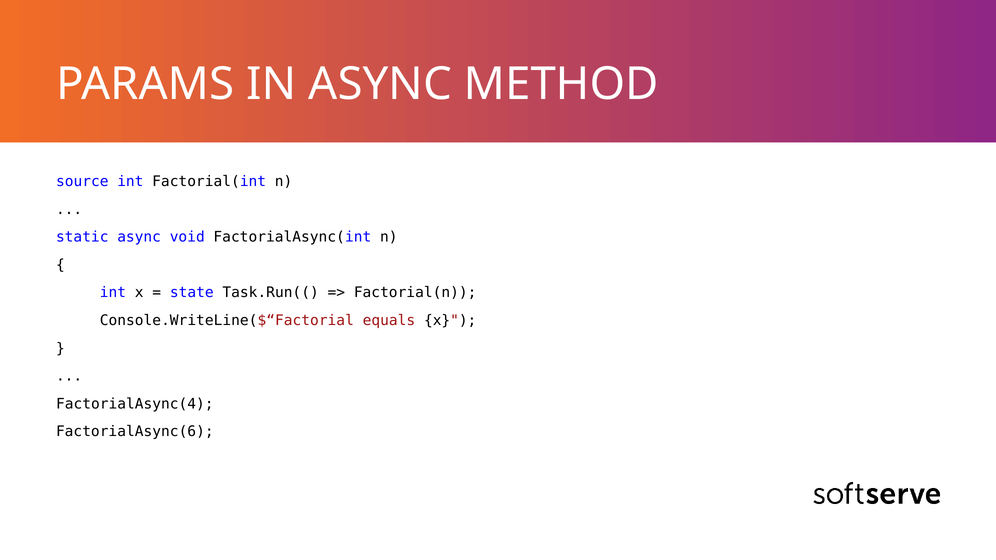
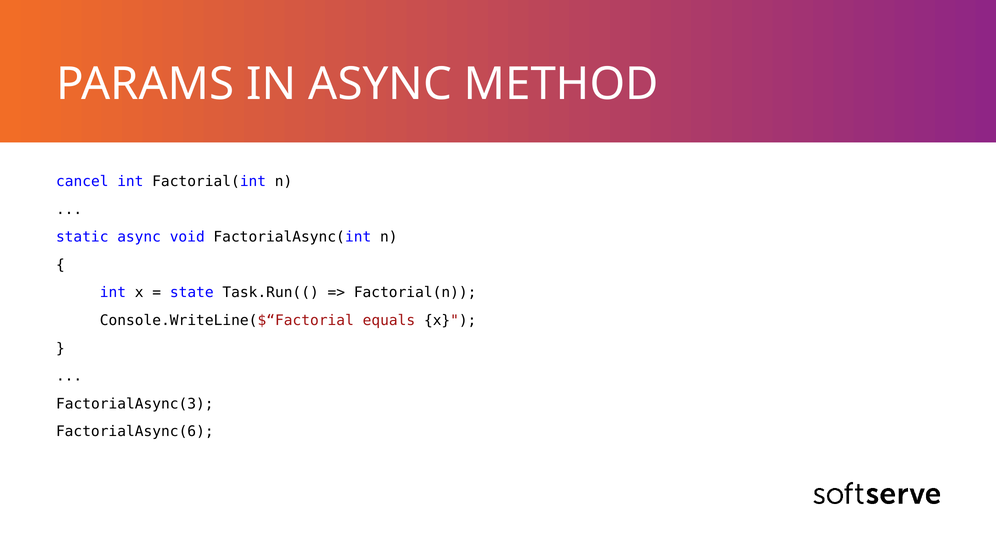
source: source -> cancel (82, 181)
FactorialAsync(4: FactorialAsync(4 -> FactorialAsync(3 (135, 404)
